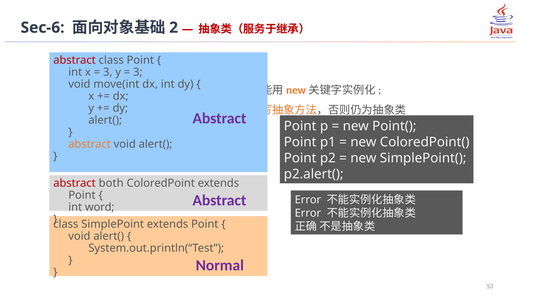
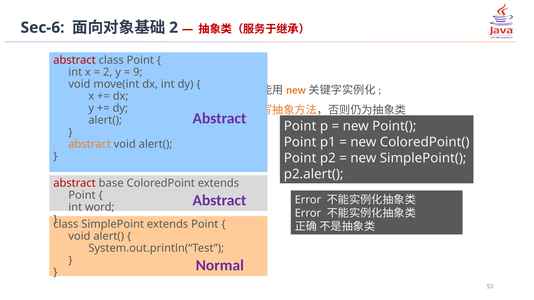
3: 3 -> 2 (108, 72)
3: 3 -> 9 (138, 72)
both: both -> base (111, 183)
